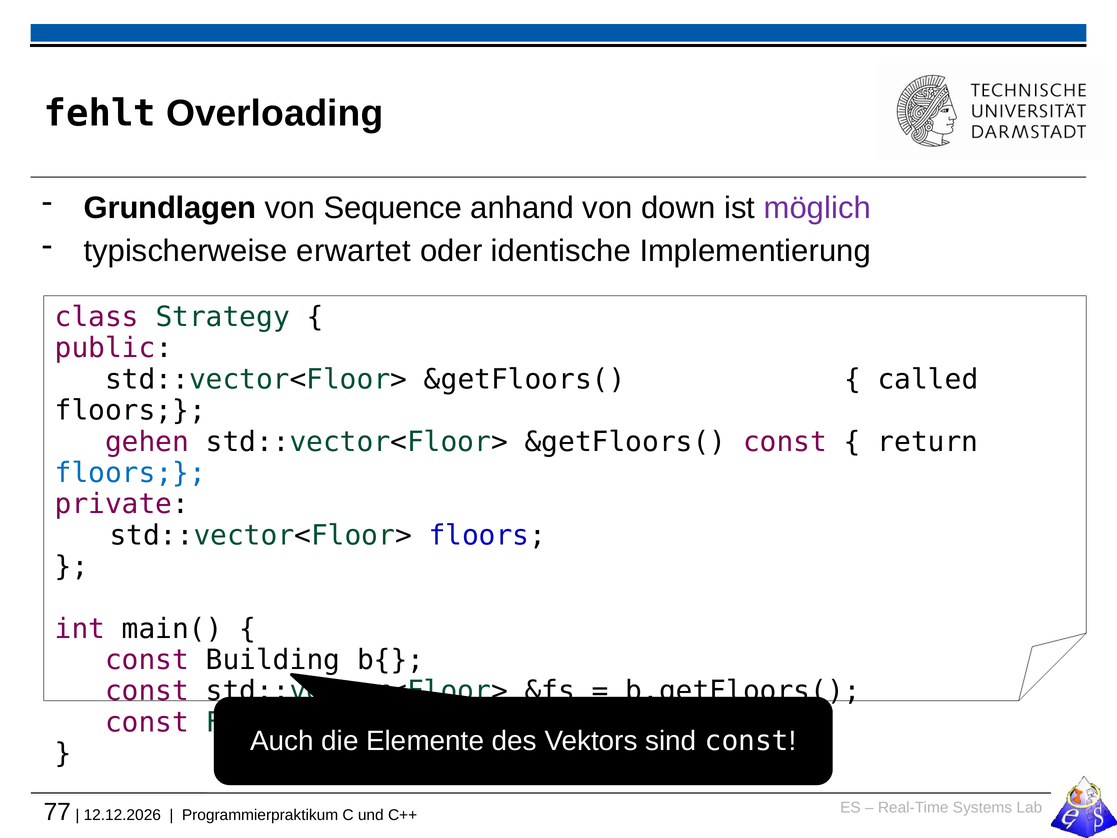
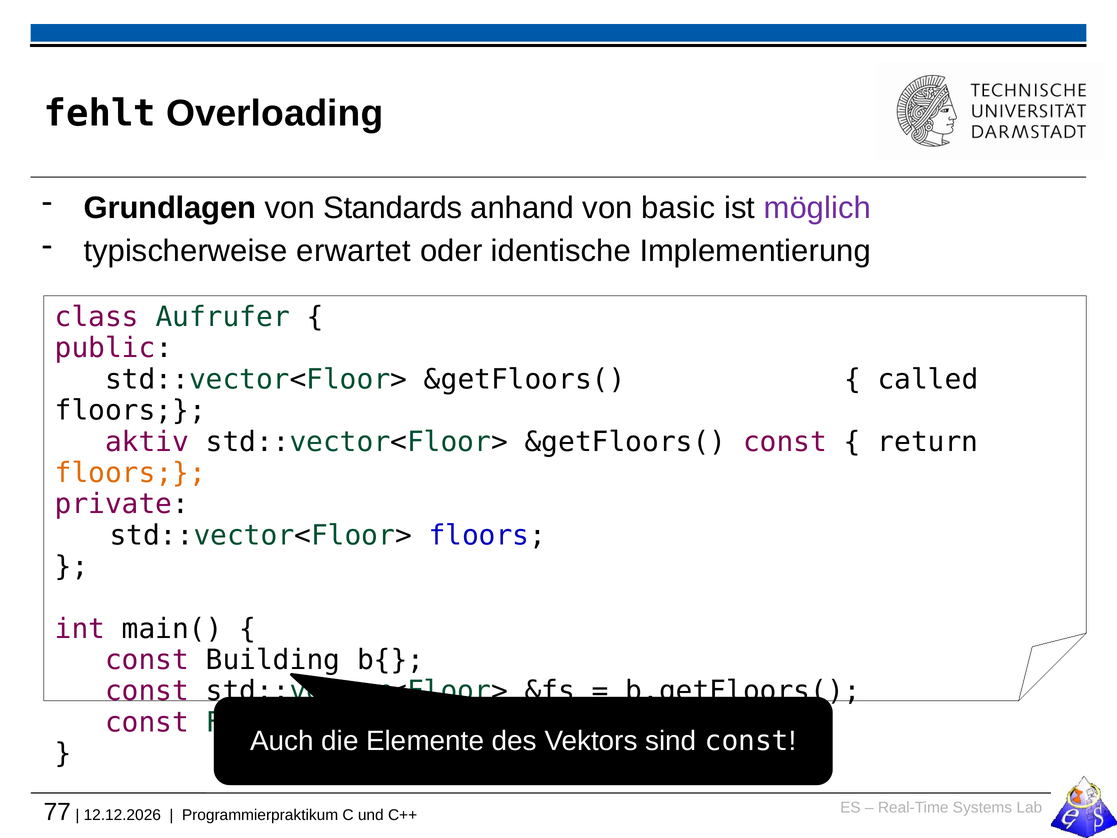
Sequence: Sequence -> Standards (393, 208)
down: down -> basic (678, 208)
Strategy: Strategy -> Aufrufer (223, 317)
gehen: gehen -> aktiv (147, 442)
floors colour: blue -> orange (130, 473)
